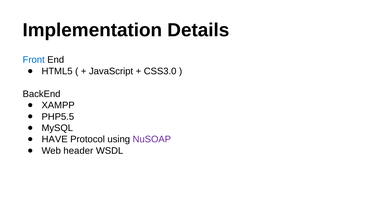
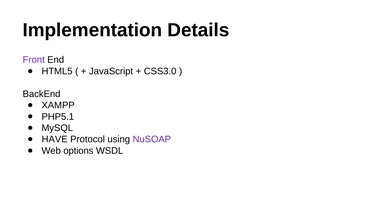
Front colour: blue -> purple (34, 60)
PHP5.5: PHP5.5 -> PHP5.1 (58, 116)
header: header -> options (78, 150)
